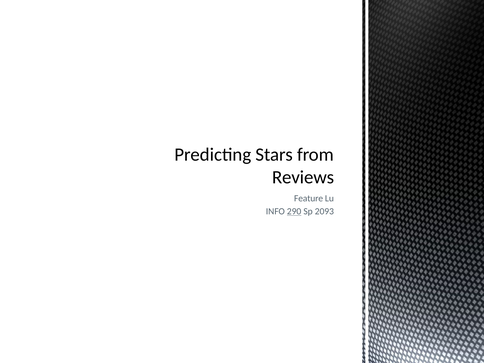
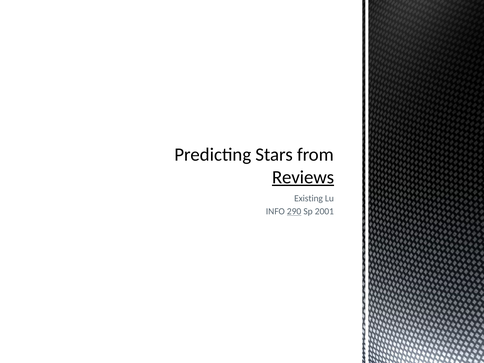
Reviews underline: none -> present (303, 177)
Feature: Feature -> Existing (309, 198)
2093: 2093 -> 2001 (324, 211)
